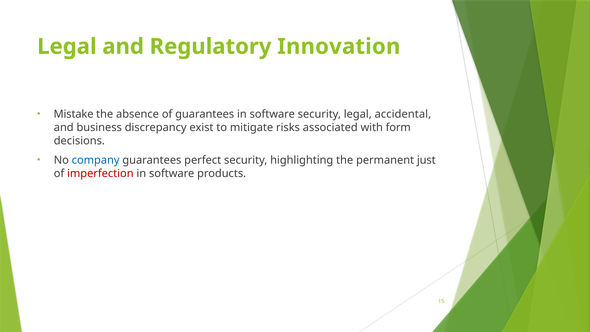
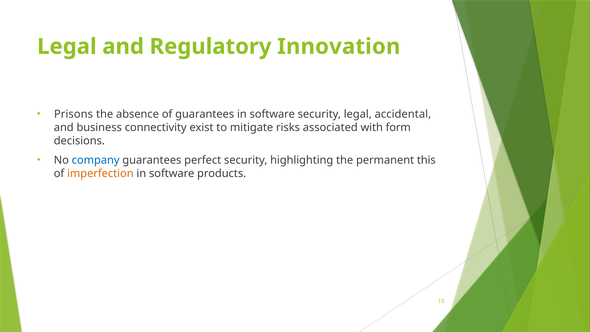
Mistake: Mistake -> Prisons (73, 114)
discrepancy: discrepancy -> connectivity (156, 127)
just: just -> this (426, 160)
imperfection colour: red -> orange (100, 173)
